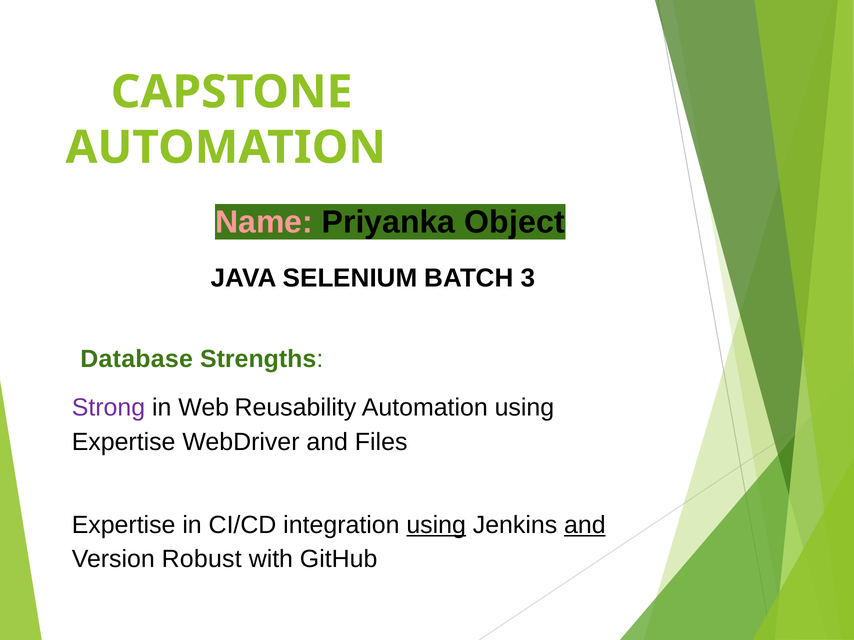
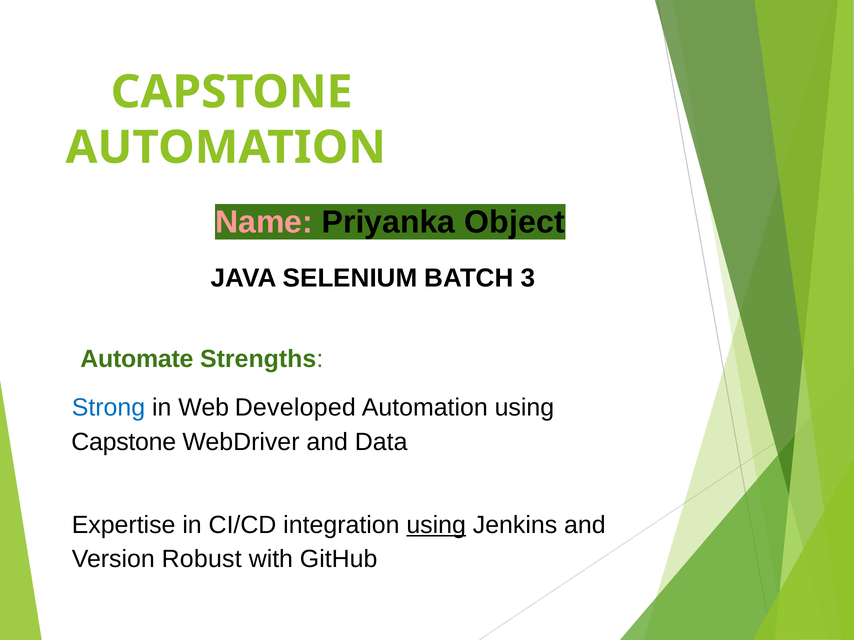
Database: Database -> Automate (137, 359)
Strong colour: purple -> blue (108, 408)
Reusability: Reusability -> Developed (295, 408)
Expertise: Expertise -> Capstone (124, 442)
Files: Files -> Data (381, 442)
and underline: present -> none (585, 525)
